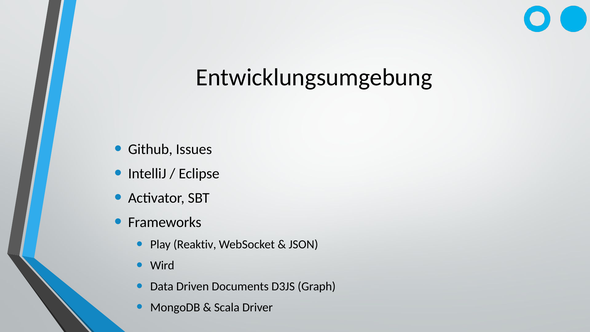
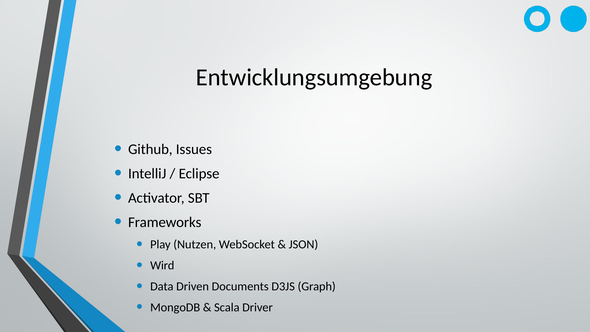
Reaktiv: Reaktiv -> Nutzen (195, 244)
